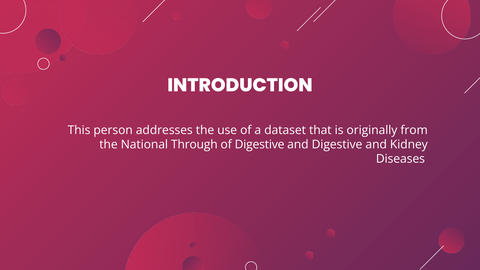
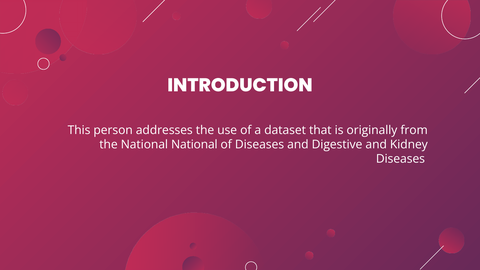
National Through: Through -> National (194, 144)
of Digestive: Digestive -> Diseases (260, 144)
